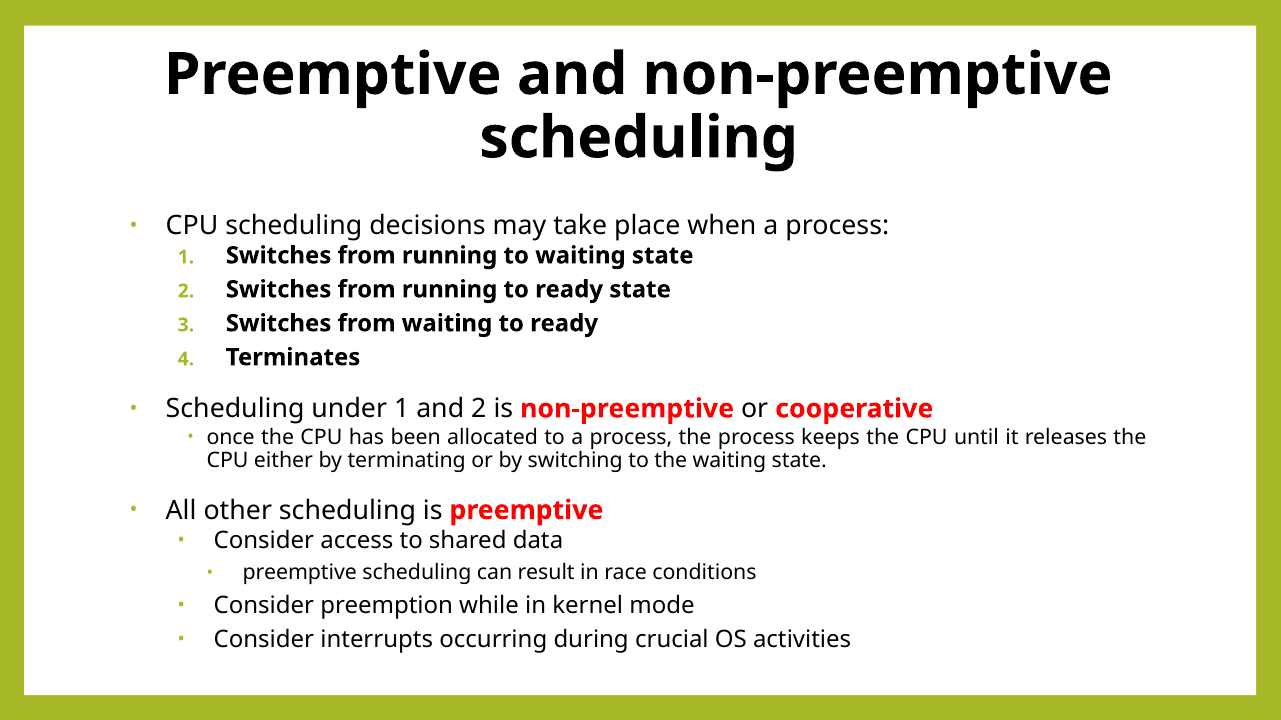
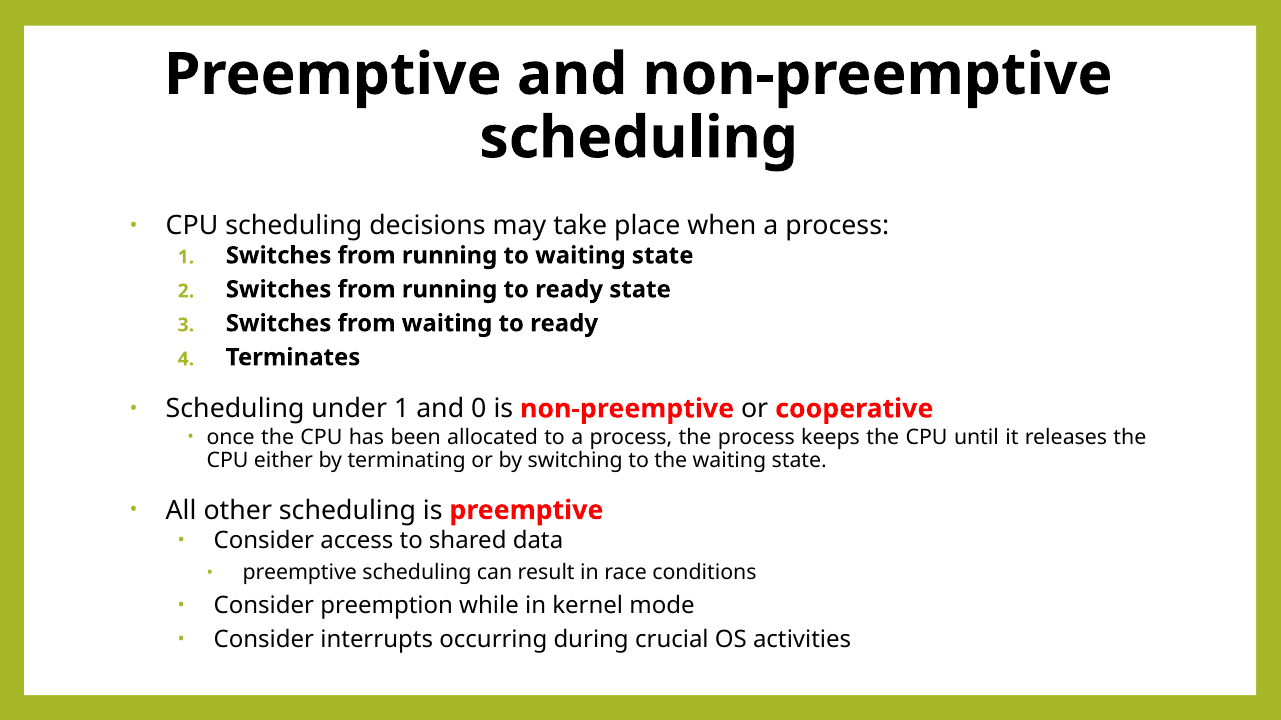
and 2: 2 -> 0 (479, 409)
